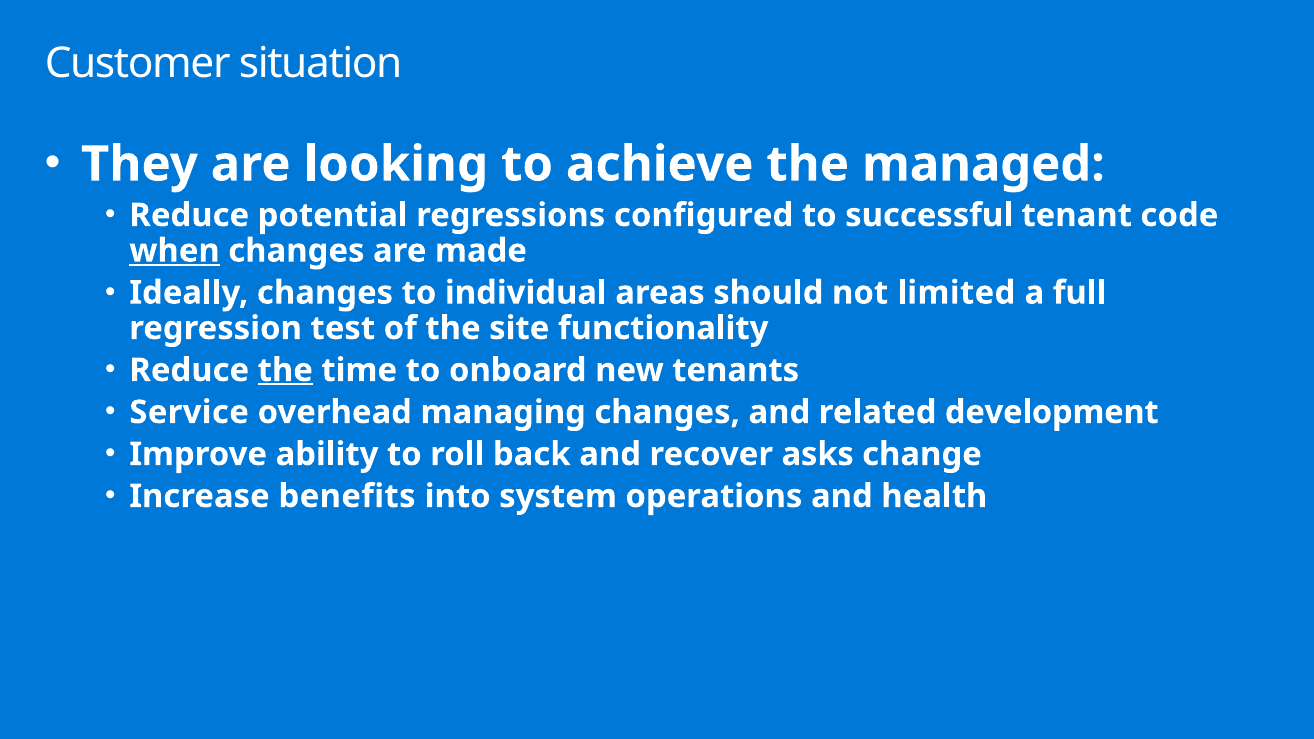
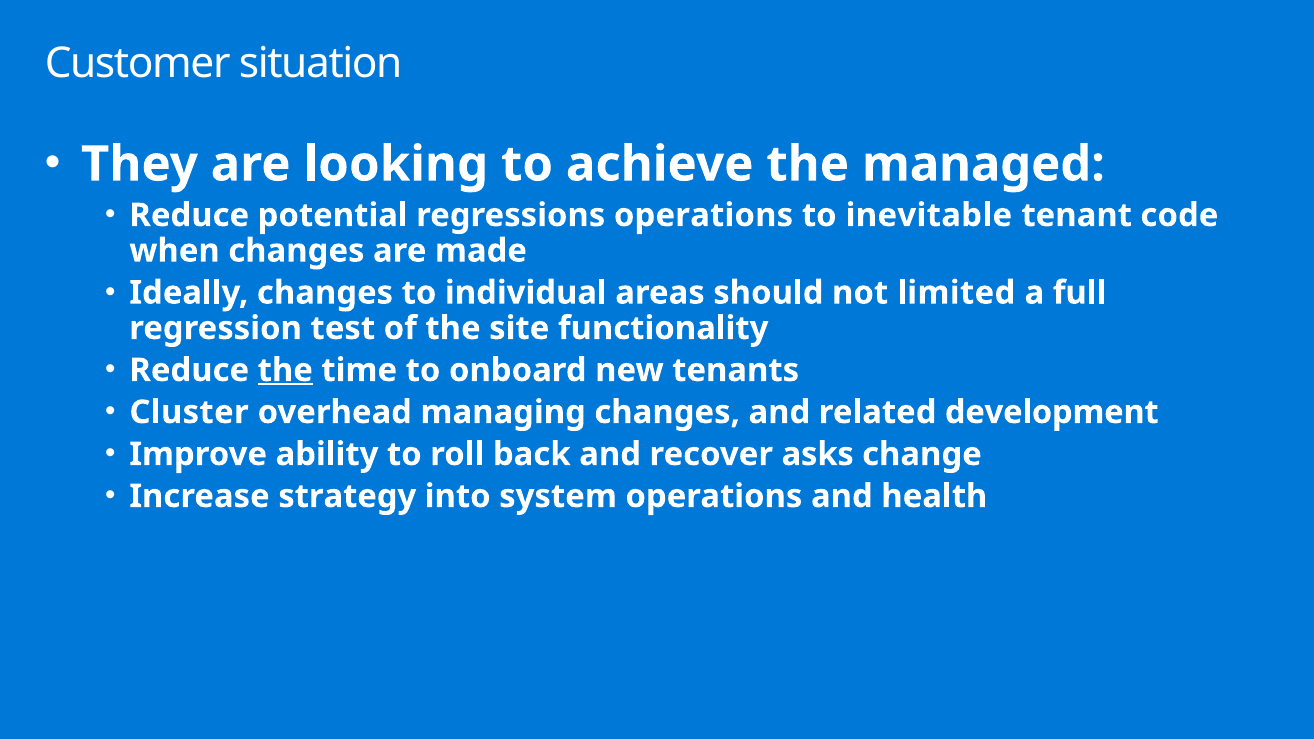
regressions configured: configured -> operations (704, 215)
successful: successful -> inevitable (929, 215)
when underline: present -> none (175, 251)
Service: Service -> Cluster (189, 412)
benefits: benefits -> strategy (347, 496)
